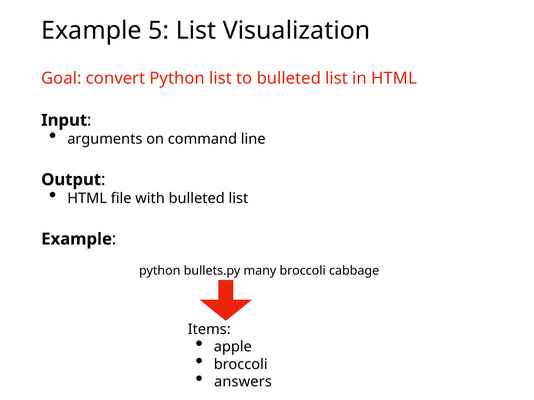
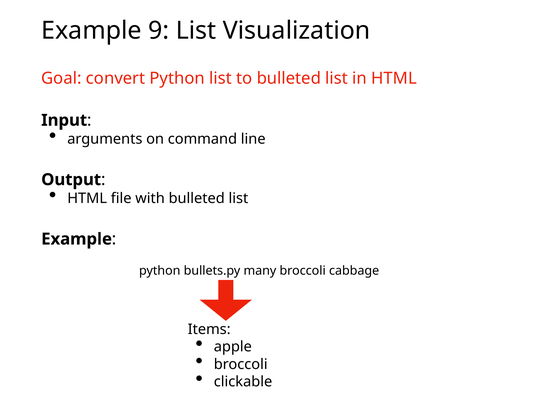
5: 5 -> 9 (159, 31)
answers: answers -> clickable (243, 382)
